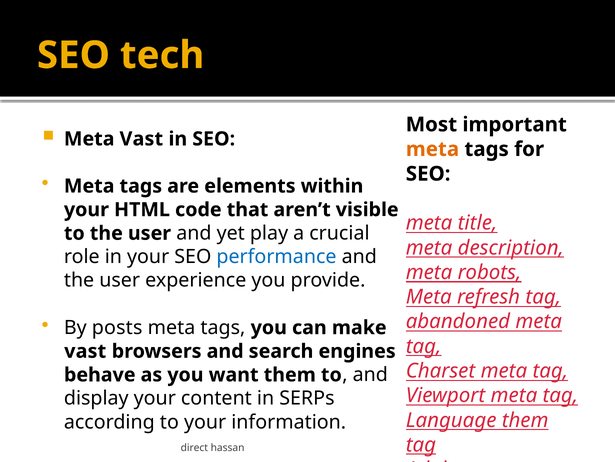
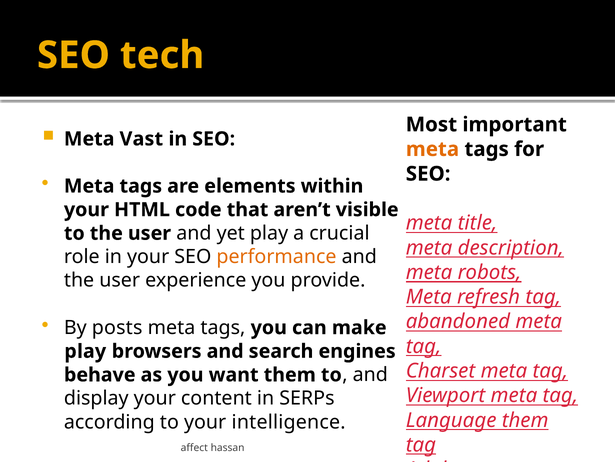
performance colour: blue -> orange (276, 256)
vast: vast -> play (85, 351)
information: information -> intelligence (289, 421)
direct: direct -> affect (194, 447)
